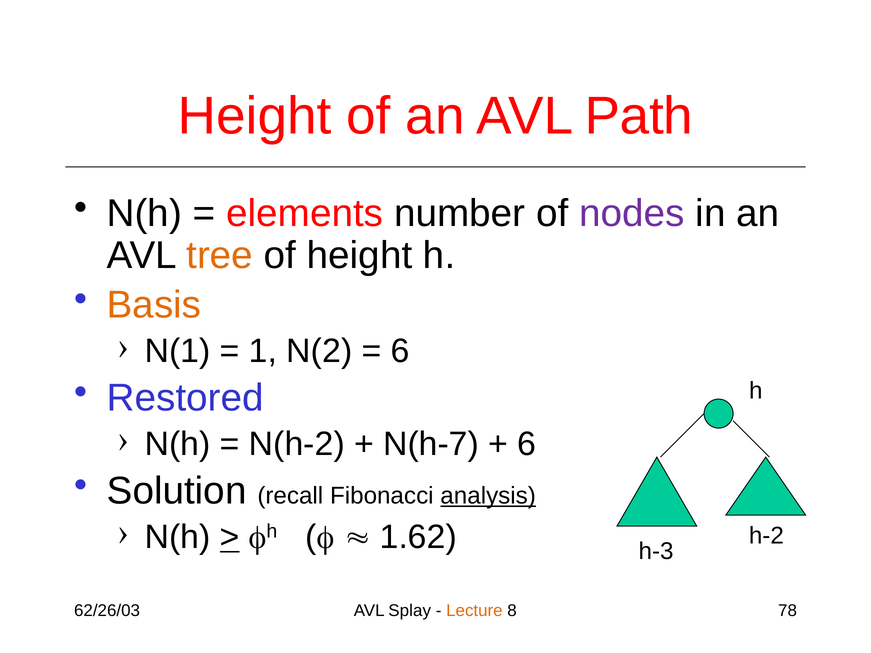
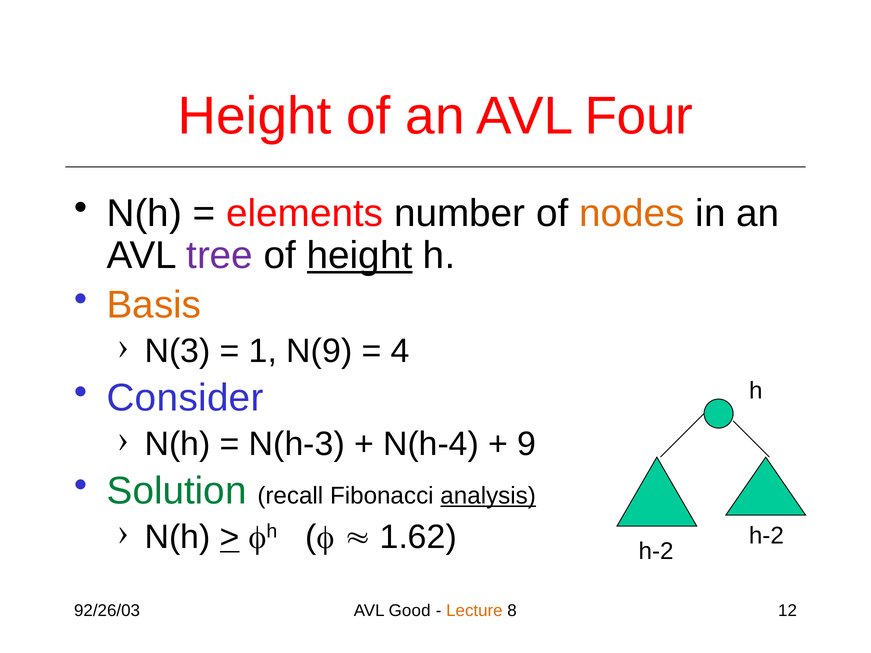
Path: Path -> Four (639, 116)
nodes colour: purple -> orange (632, 214)
tree colour: orange -> purple (220, 256)
height underline: none -> present (360, 256)
N(1: N(1 -> N(3 (178, 351)
N(2: N(2 -> N(9 (319, 351)
6: 6 -> 4 (400, 351)
Restored: Restored -> Consider (185, 398)
N(h-2: N(h-2 -> N(h-3 (297, 444)
N(h-7: N(h-7 -> N(h-4 (431, 444)
6: 6 -> 9 (527, 444)
Solution colour: black -> green (177, 491)
1.62 h-3: h-3 -> h-2 (656, 551)
62/26/03: 62/26/03 -> 92/26/03 (107, 611)
Splay: Splay -> Good (410, 611)
78: 78 -> 12 (788, 611)
